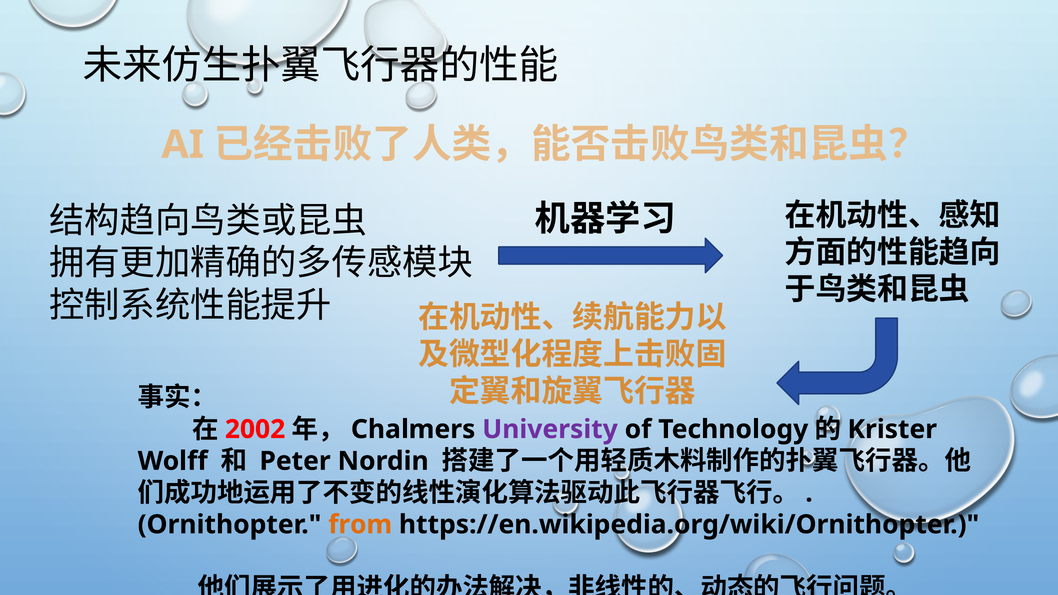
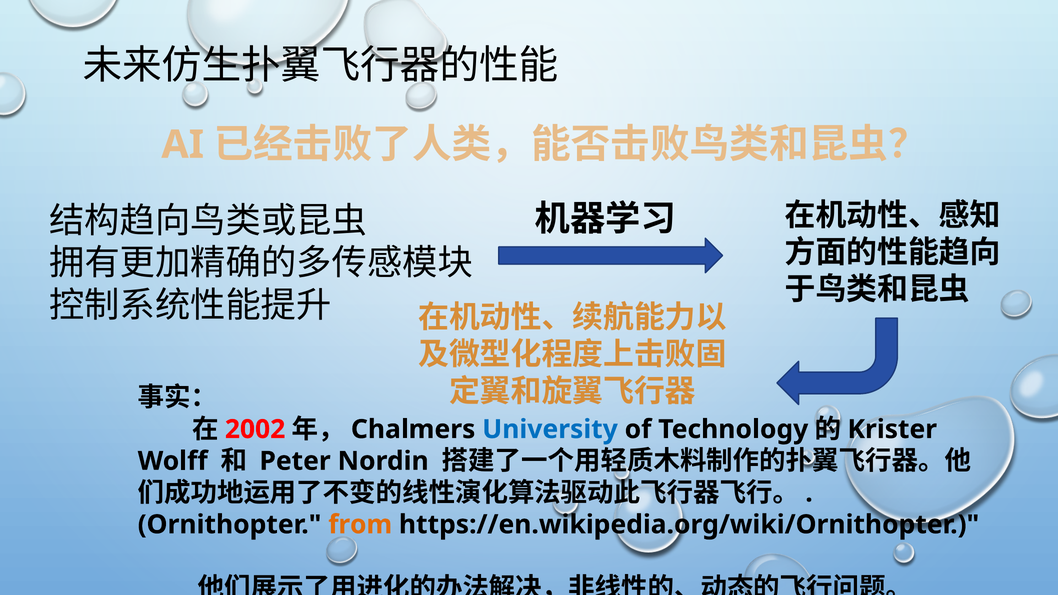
University colour: purple -> blue (550, 429)
